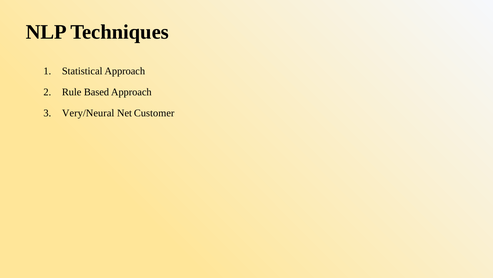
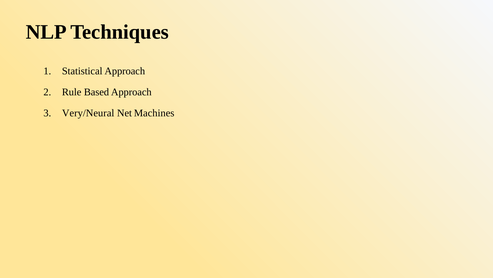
Customer: Customer -> Machines (154, 113)
